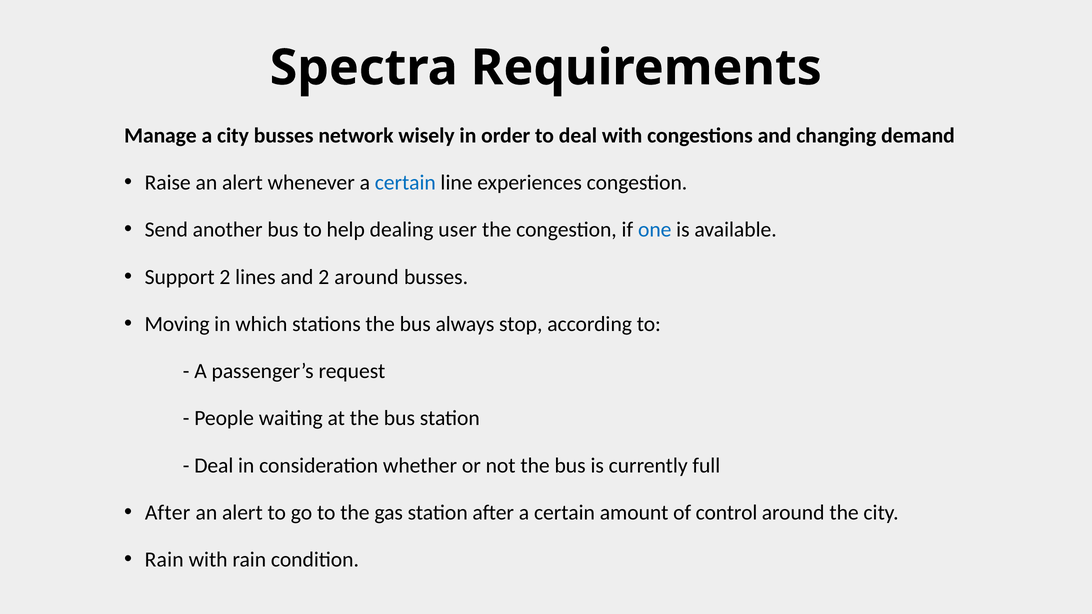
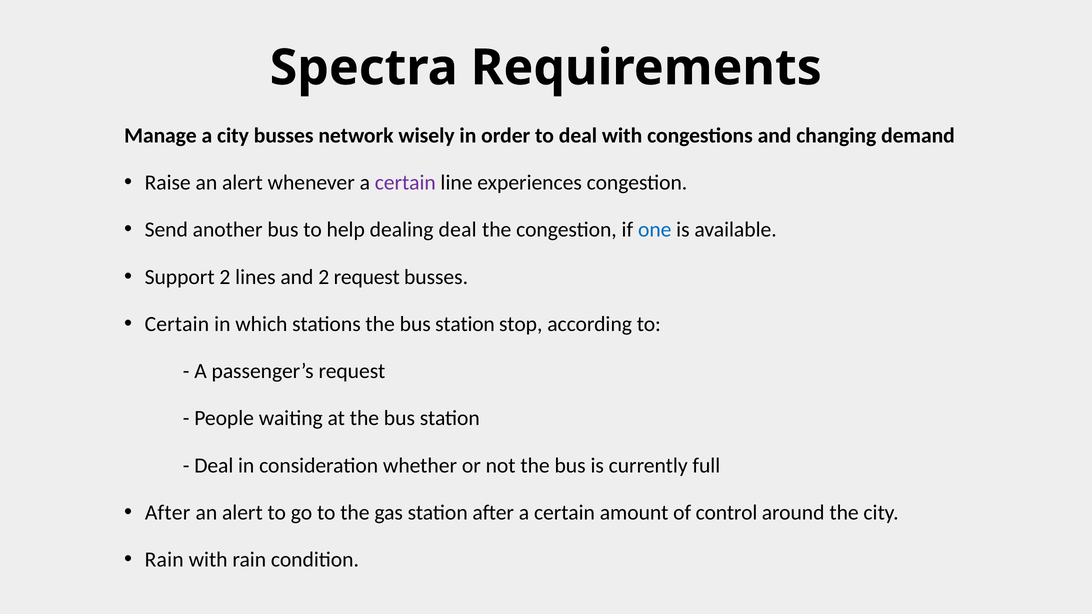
certain colour: blue -> purple (405, 183)
dealing user: user -> deal (458, 230)
2 around: around -> request (367, 277)
Moving: Moving -> Certain (177, 324)
stations the bus always: always -> station (465, 324)
